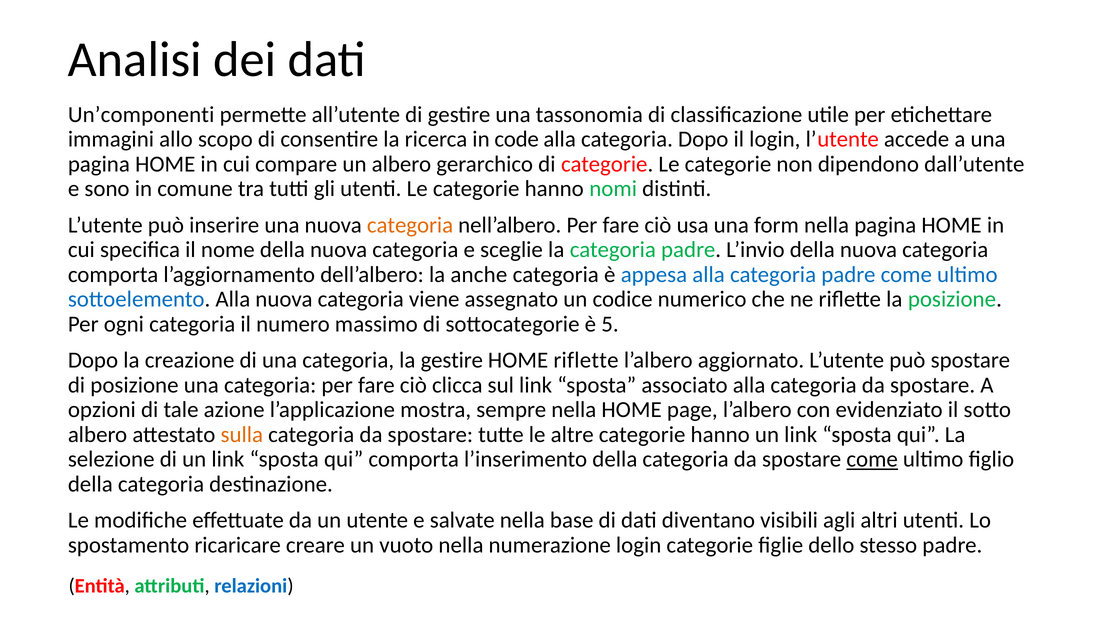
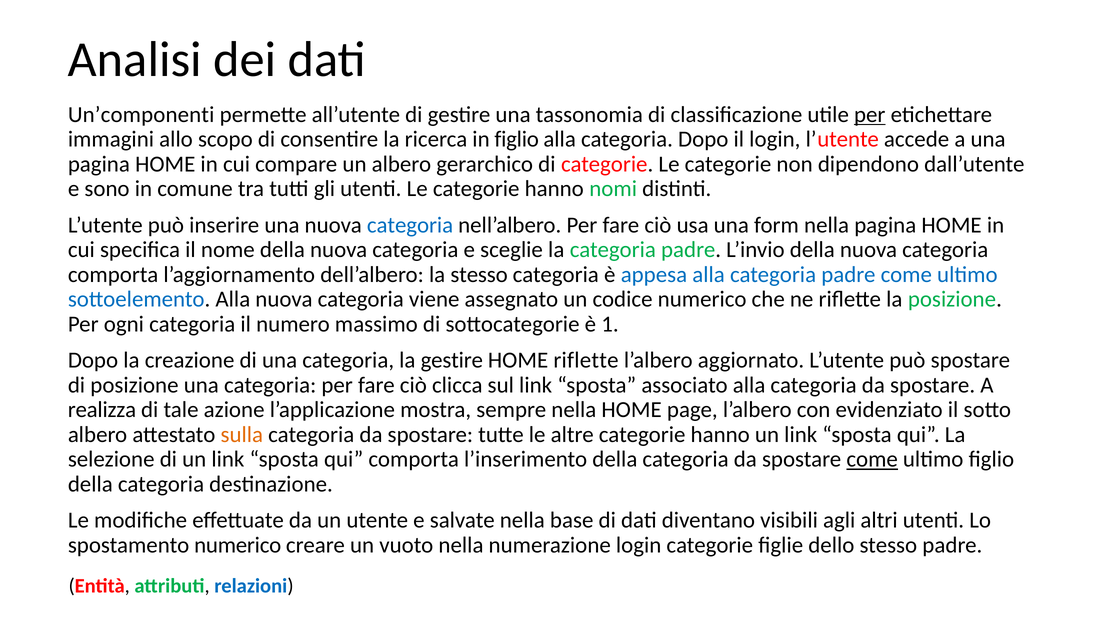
per underline: none -> present (870, 115)
in code: code -> figlio (517, 139)
categoria colour: orange -> blue (410, 225)
la anche: anche -> stesso (479, 275)
5: 5 -> 1 (610, 324)
opzioni: opzioni -> realizza (102, 410)
spostamento ricaricare: ricaricare -> numerico (238, 545)
